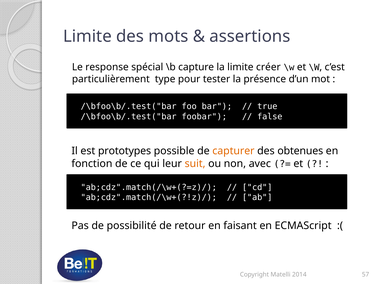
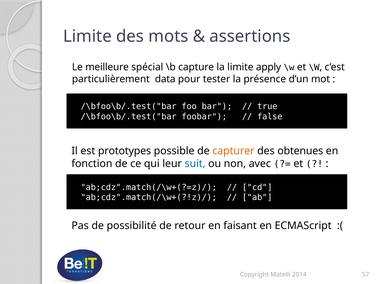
response: response -> meilleure (107, 67)
créer: créer -> apply (269, 67)
type: type -> data (165, 79)
suit colour: orange -> blue (195, 163)
